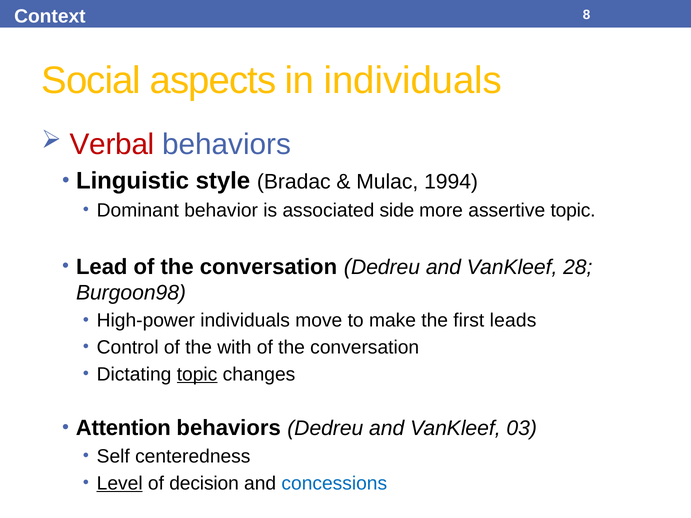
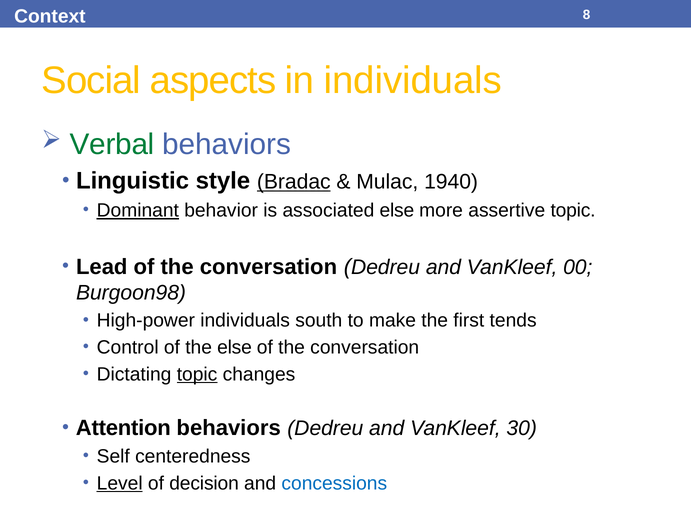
Verbal colour: red -> green (112, 144)
Bradac underline: none -> present (294, 182)
1994: 1994 -> 1940 (451, 182)
Dominant underline: none -> present (138, 211)
associated side: side -> else (397, 211)
28: 28 -> 00 (578, 267)
move: move -> south (319, 321)
leads: leads -> tends (513, 321)
the with: with -> else (235, 348)
03: 03 -> 30 (522, 429)
